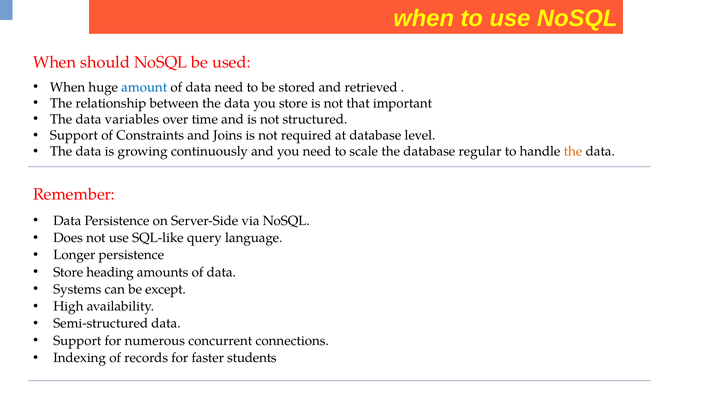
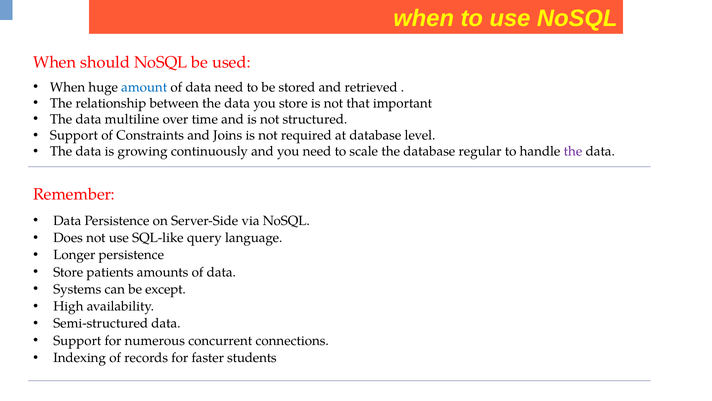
variables: variables -> multiline (132, 119)
the colour: orange -> purple (573, 151)
heading: heading -> patients (110, 272)
